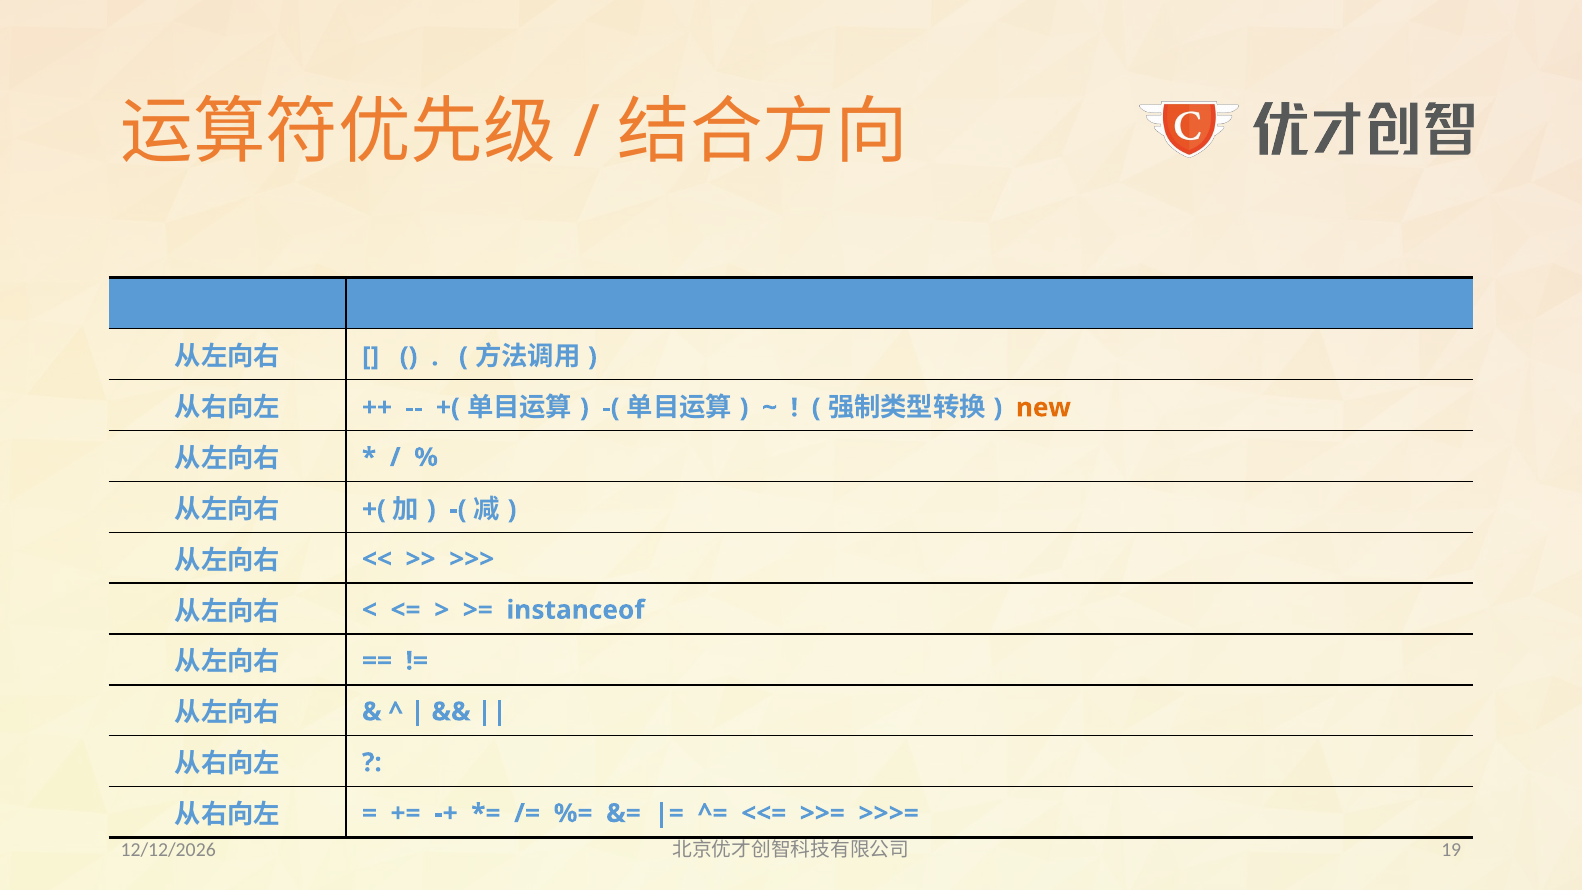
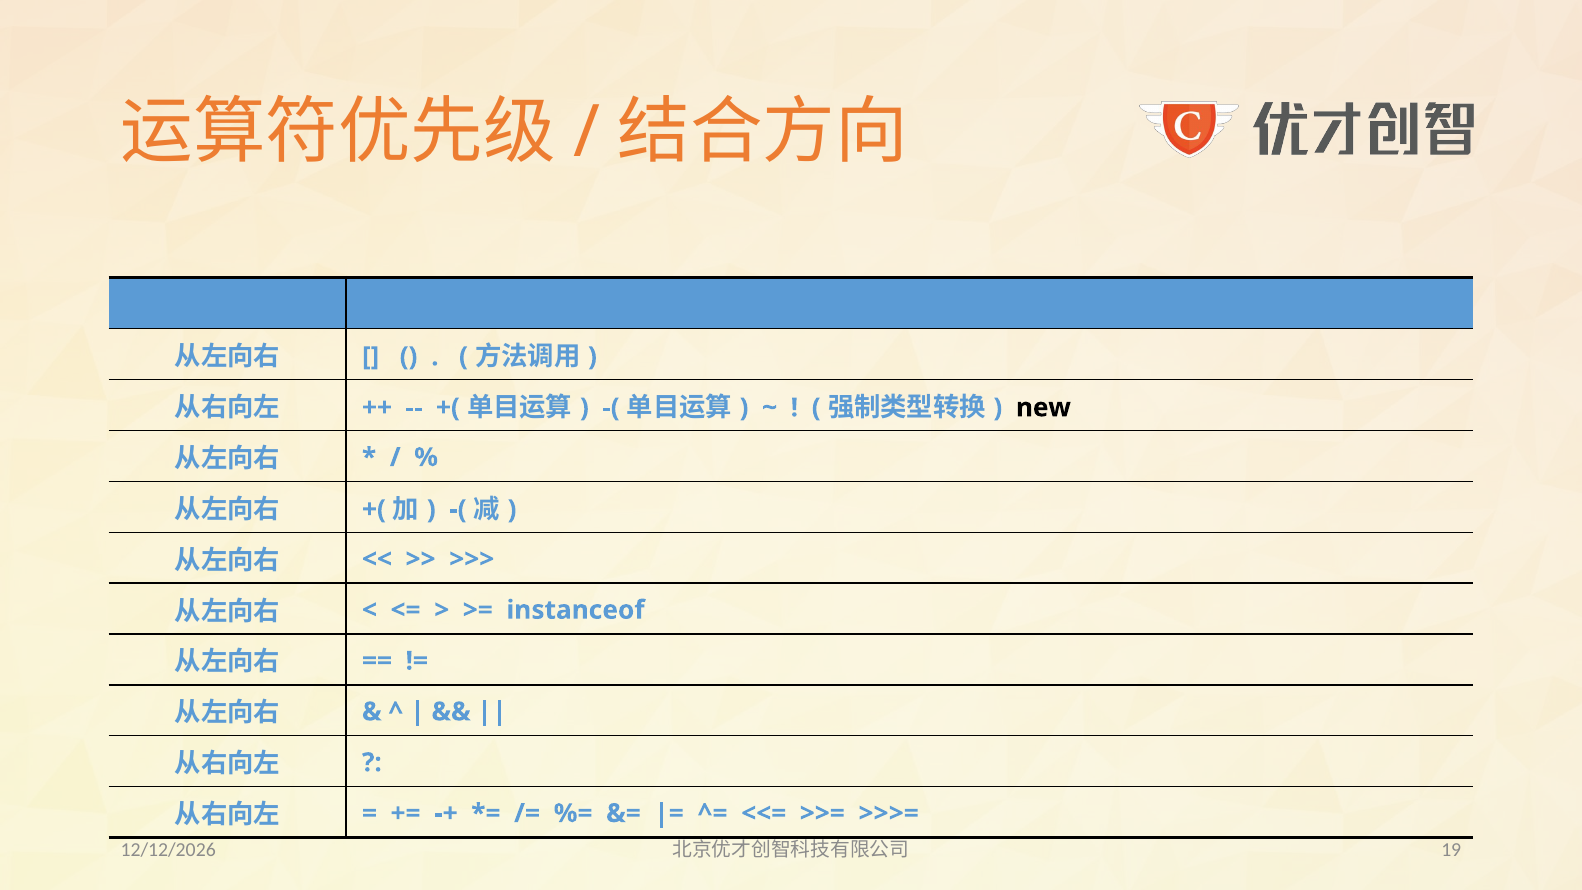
new colour: orange -> black (1043, 408)
